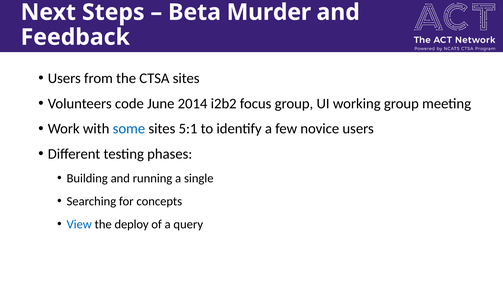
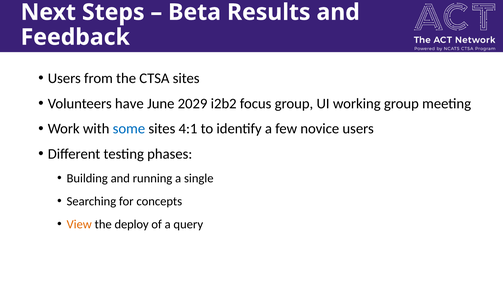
Murder: Murder -> Results (269, 12)
code: code -> have (129, 104)
2014: 2014 -> 2029 (193, 104)
5:1: 5:1 -> 4:1 (188, 129)
View colour: blue -> orange (79, 224)
